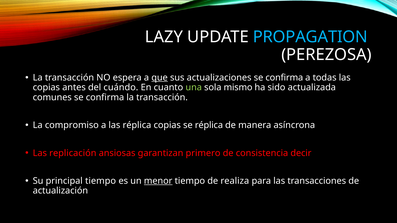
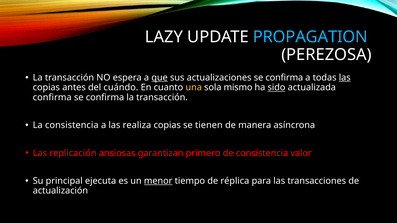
las underline: none -> present (345, 78)
una colour: light green -> yellow (194, 88)
sido underline: none -> present (276, 88)
comunes: comunes -> confirma (52, 97)
La compromiso: compromiso -> consistencia (72, 125)
las réplica: réplica -> realiza (137, 125)
se réplica: réplica -> tienen (209, 125)
decir: decir -> valor (301, 153)
principal tiempo: tiempo -> ejecuta (101, 181)
realiza: realiza -> réplica (235, 181)
